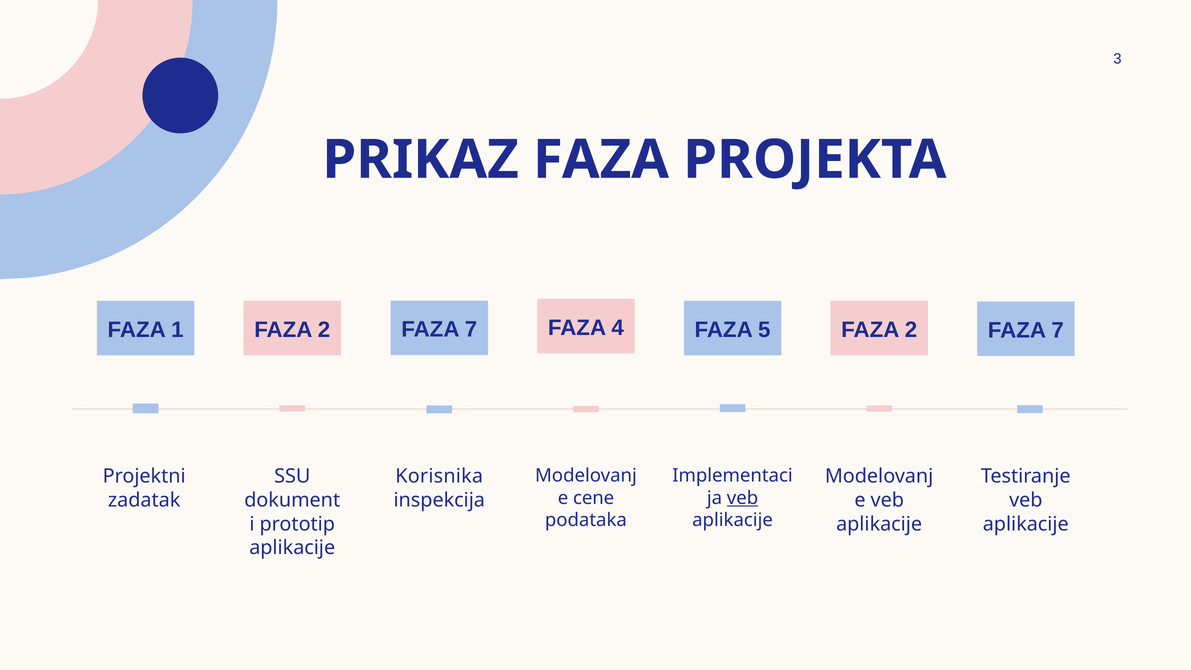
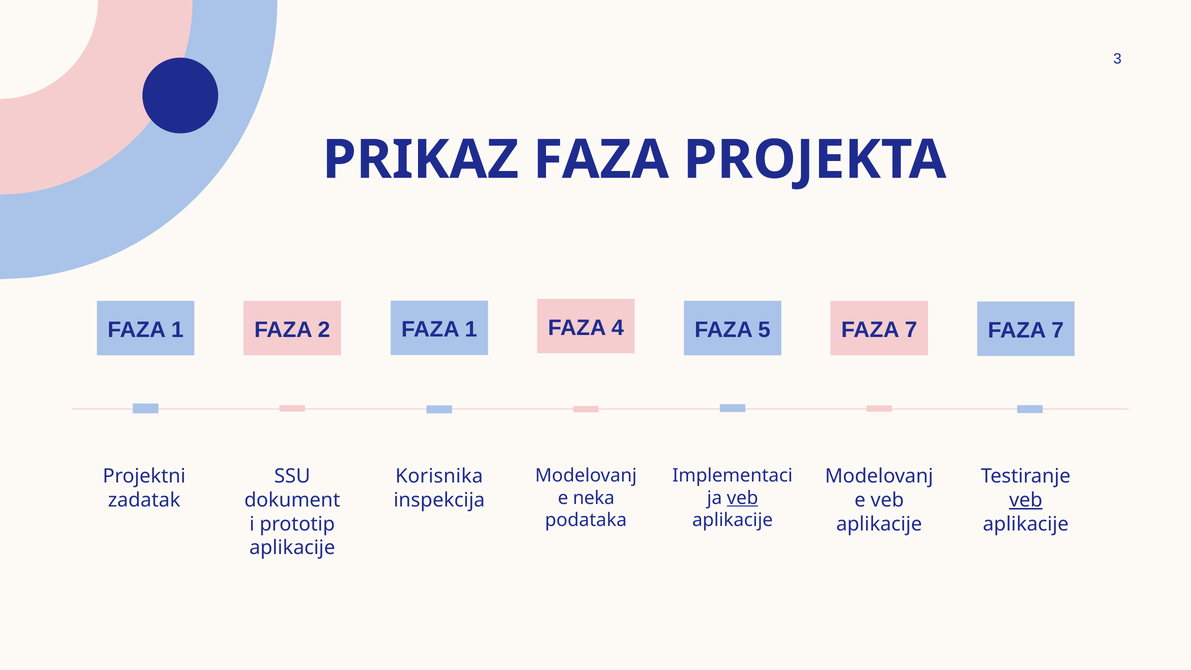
4 FAZA 2: 2 -> 7 (911, 330)
7: 7 -> 1 (471, 329)
cene: cene -> neka (594, 498)
veb underline: none -> present (1026, 500)
